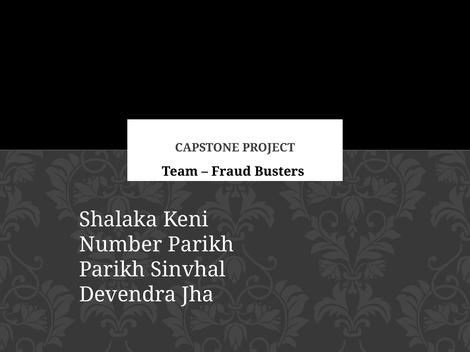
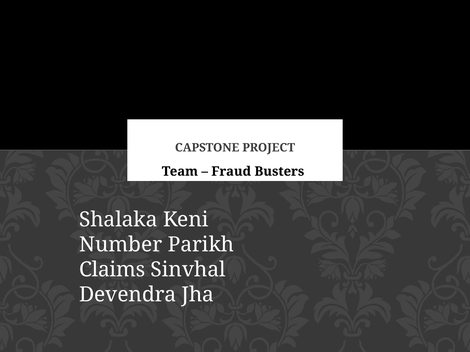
Parikh: Parikh -> Claims (112, 270)
